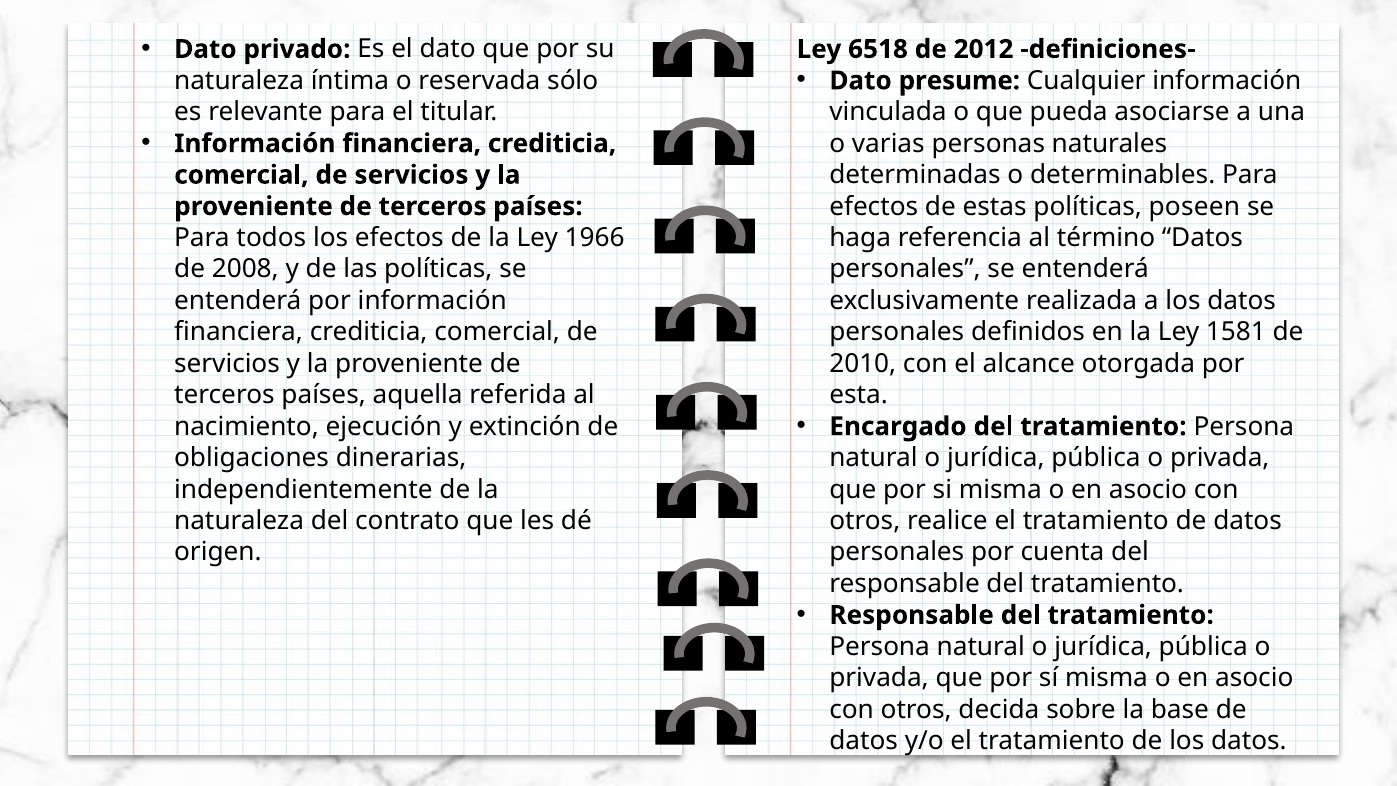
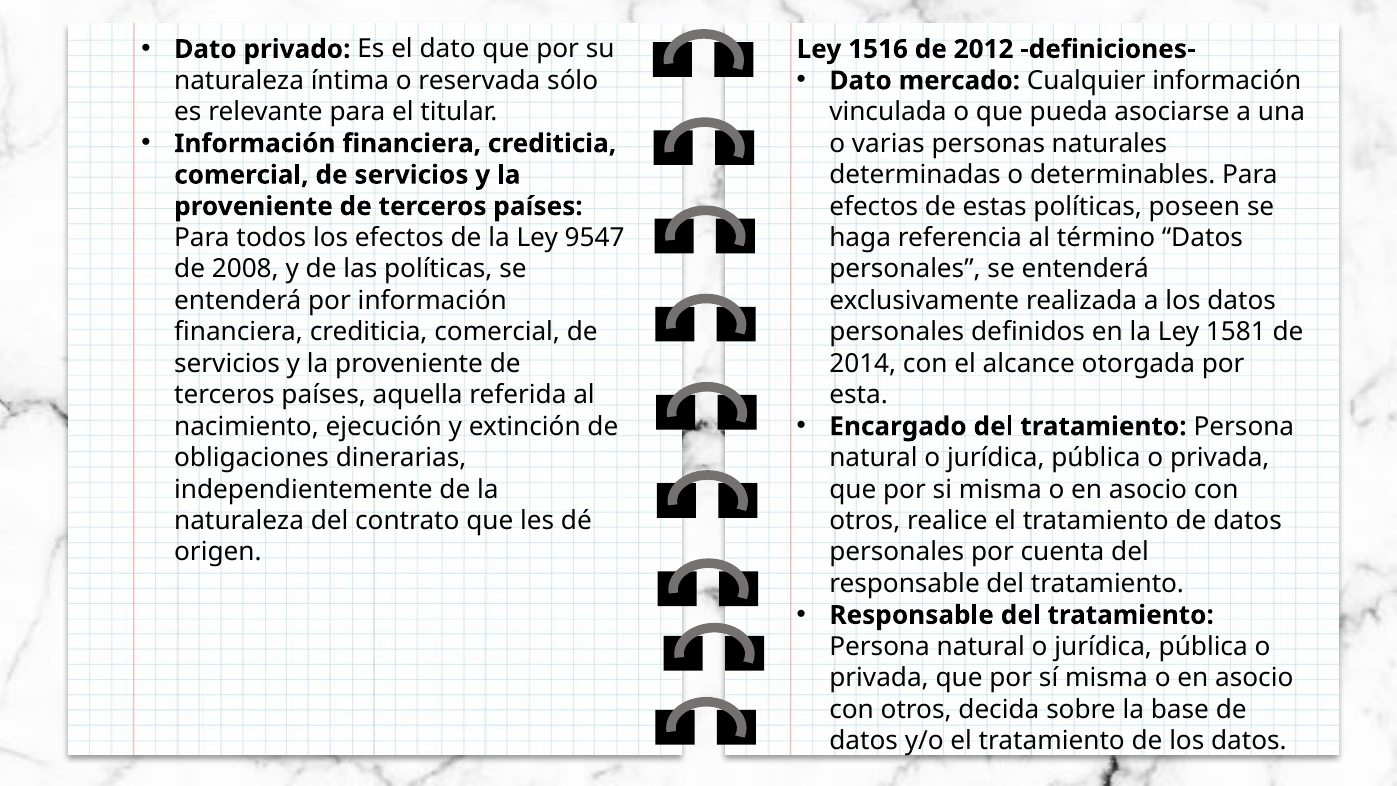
6518: 6518 -> 1516 (878, 49)
presume: presume -> mercado (959, 81)
1966: 1966 -> 9547 (595, 238)
2010: 2010 -> 2014 (863, 364)
